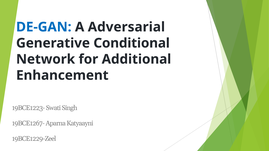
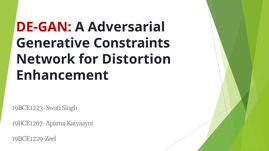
DE-GAN colour: blue -> red (44, 27)
Conditional: Conditional -> Constraints (132, 43)
Additional: Additional -> Distortion (136, 59)
